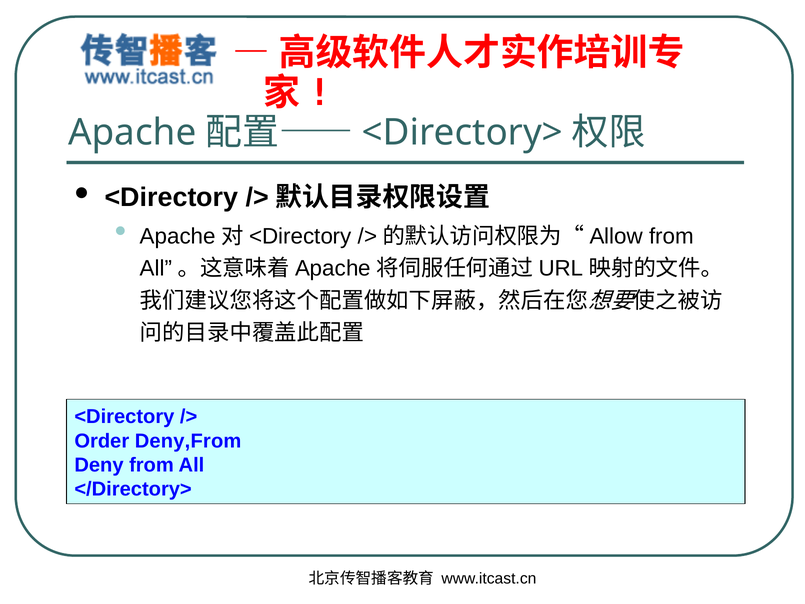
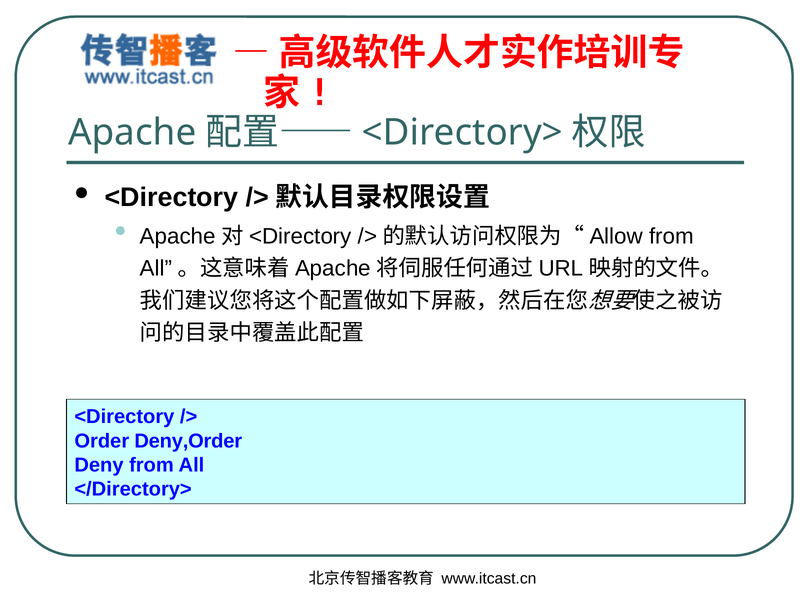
Deny,From: Deny,From -> Deny,Order (188, 441)
